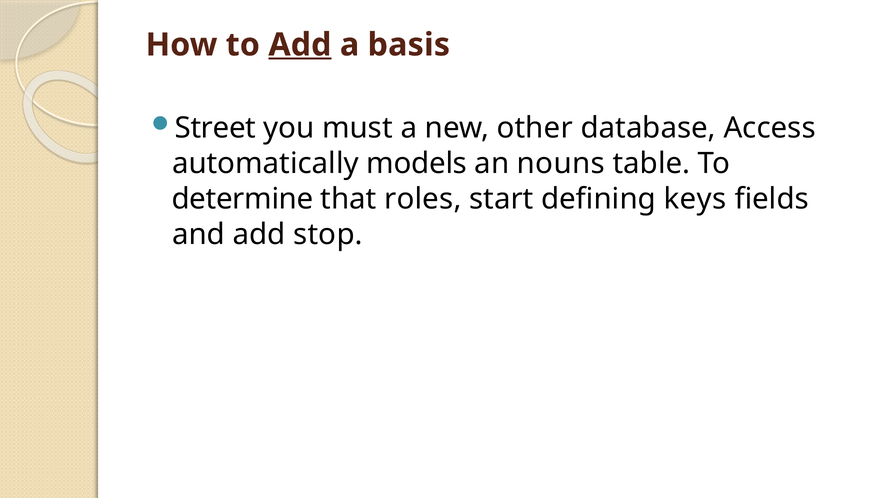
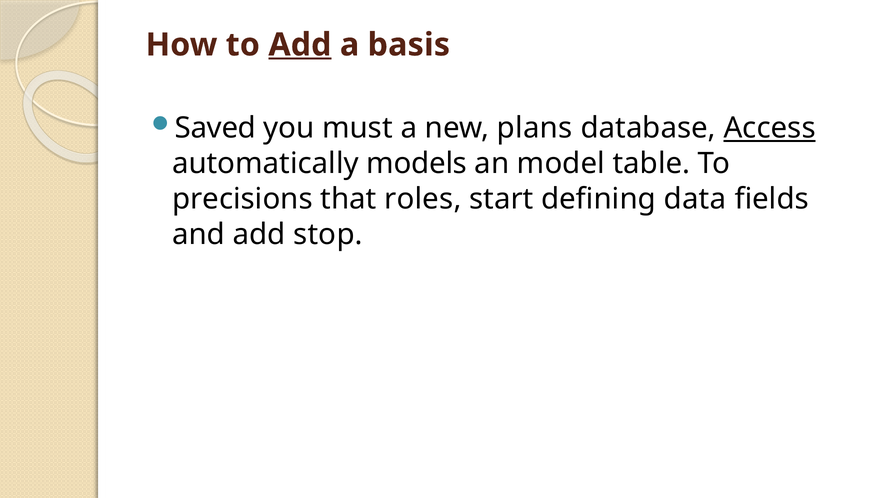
Street: Street -> Saved (215, 128)
other: other -> plans (535, 128)
Access underline: none -> present (770, 128)
nouns: nouns -> model (561, 164)
determine: determine -> precisions (242, 199)
keys: keys -> data (695, 199)
